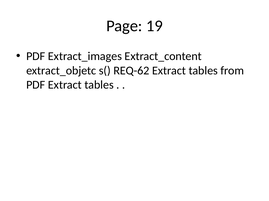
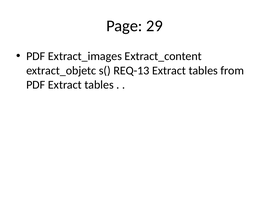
19: 19 -> 29 (154, 26)
REQ-62: REQ-62 -> REQ-13 (131, 71)
